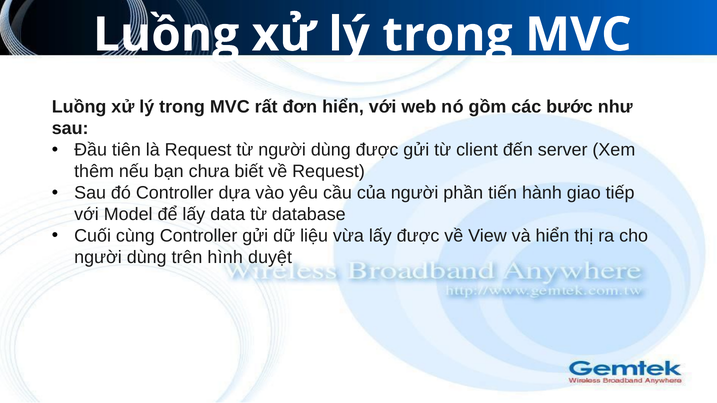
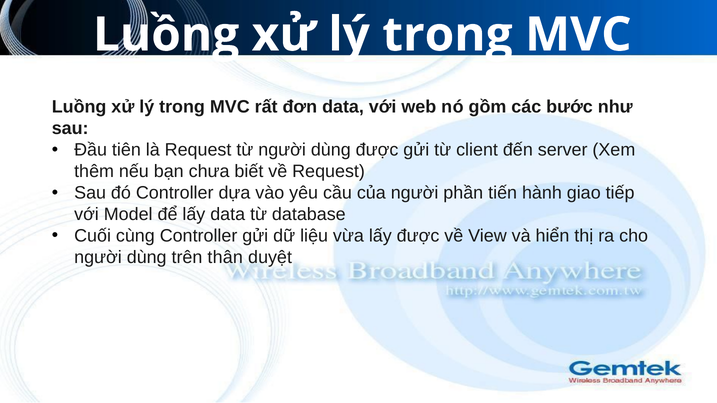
đơn hiển: hiển -> data (343, 107)
hình: hình -> thân (225, 258)
